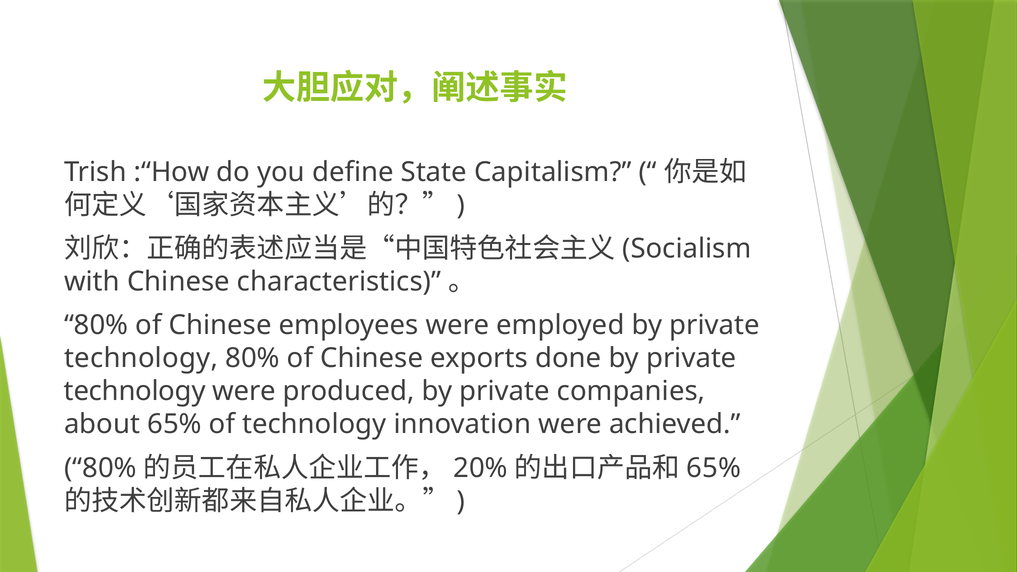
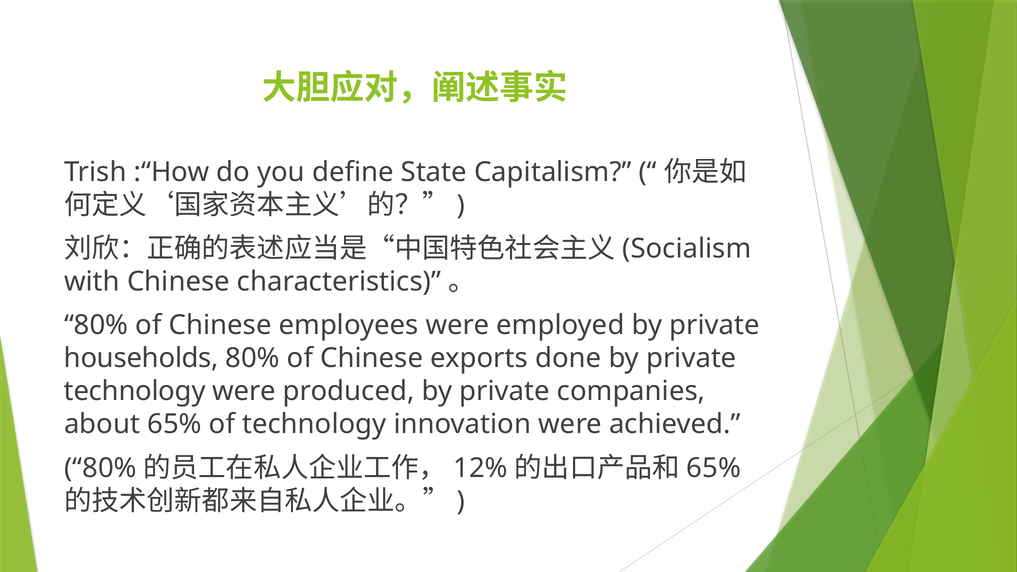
technology: technology -> households (141, 358)
20%: 20% -> 12% (481, 468)
